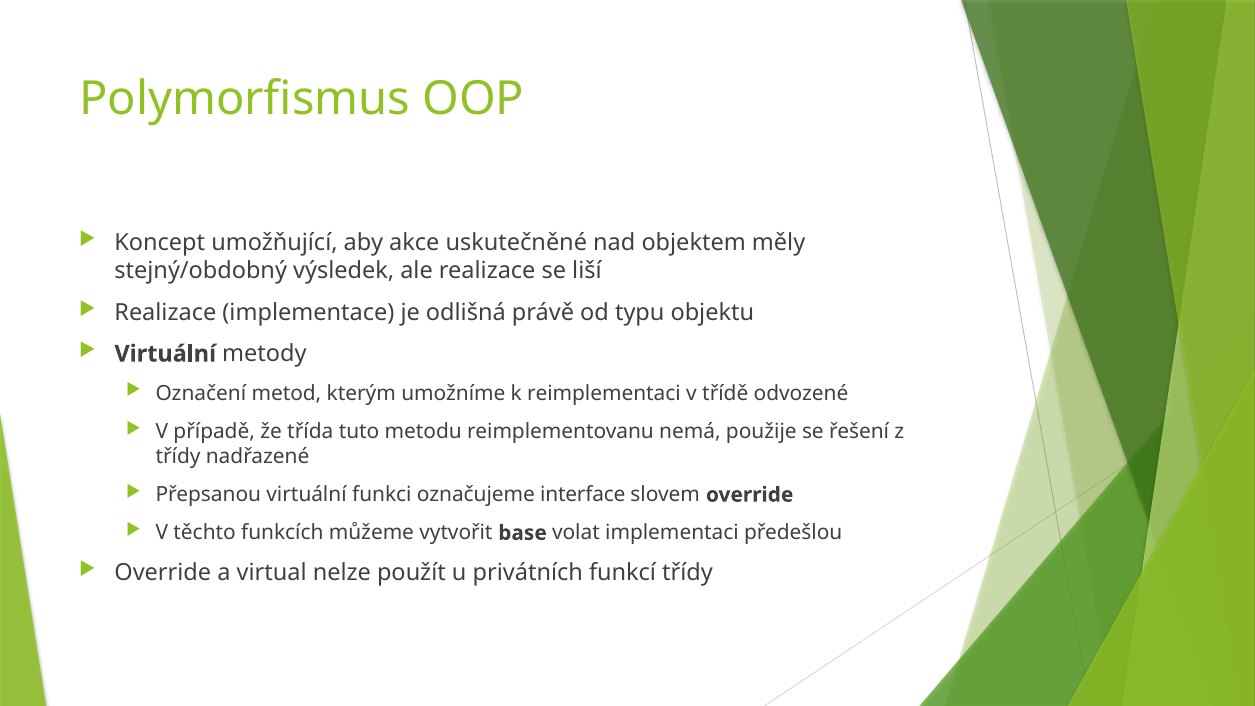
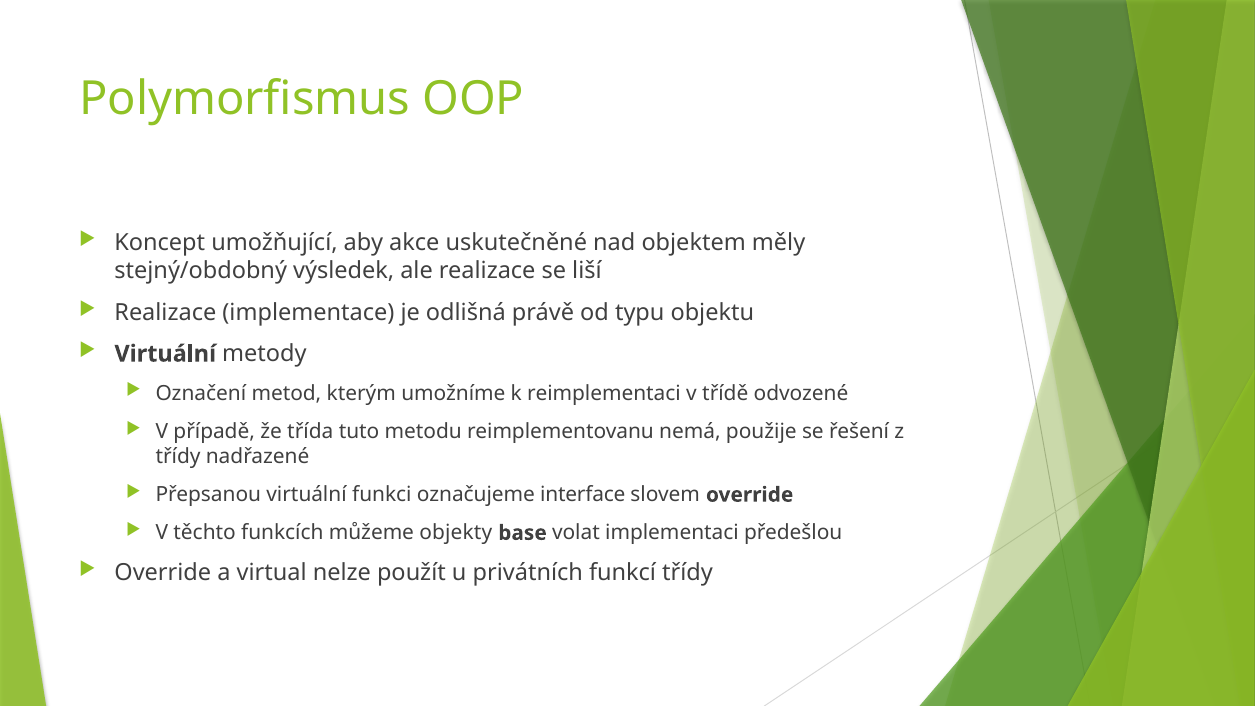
vytvořit: vytvořit -> objekty (456, 533)
